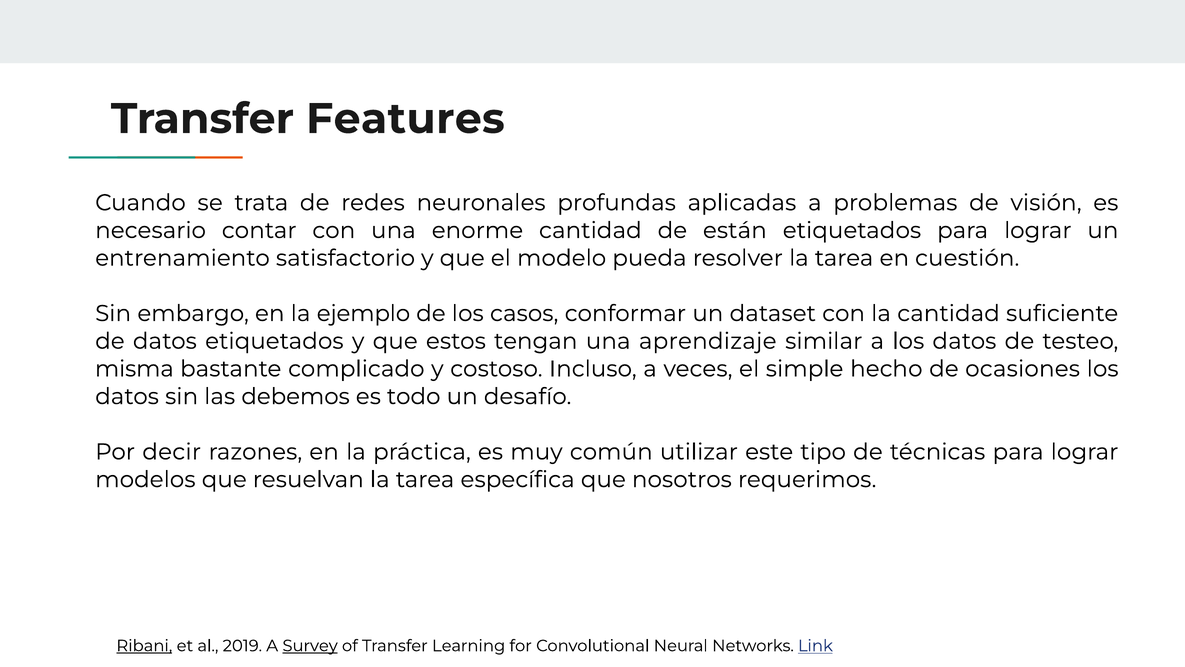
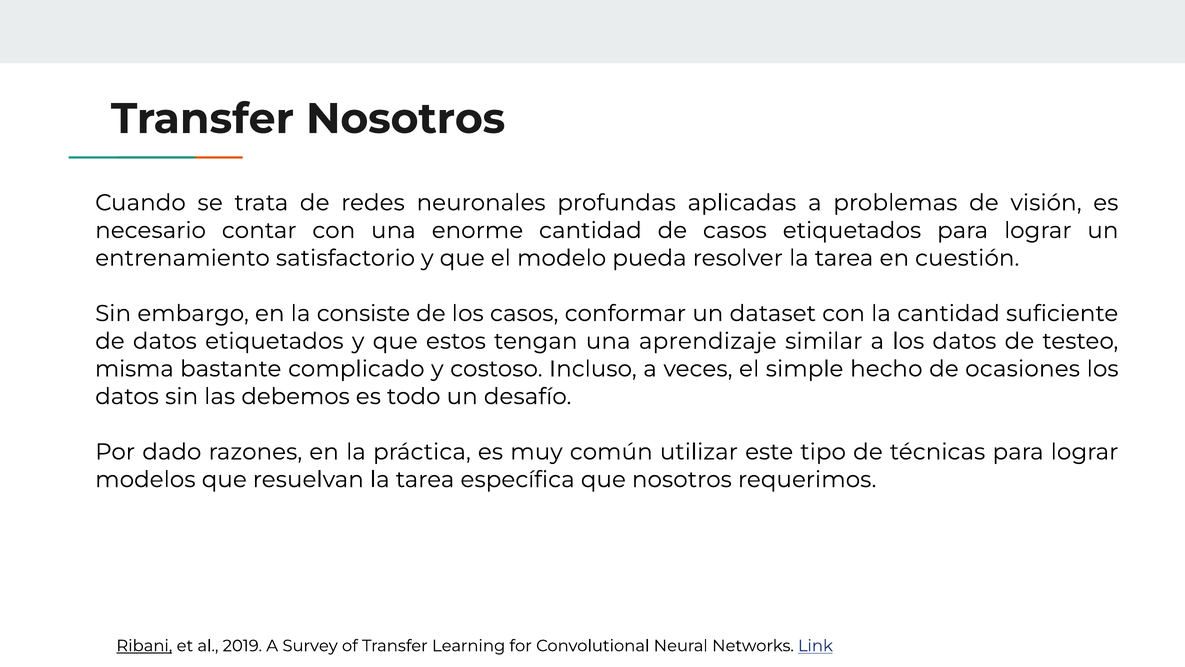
Transfer Features: Features -> Nosotros (406, 119)
de están: están -> casos (735, 230)
ejemplo: ejemplo -> consiste (363, 313)
decir: decir -> dado (172, 452)
Survey underline: present -> none (310, 645)
